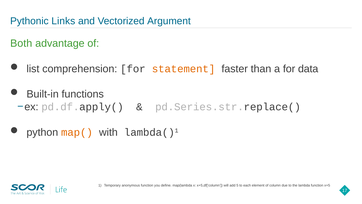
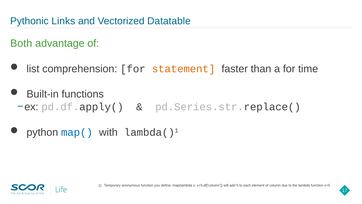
Argument: Argument -> Datatable (169, 21)
data: data -> time (308, 69)
map( colour: orange -> blue (77, 132)
